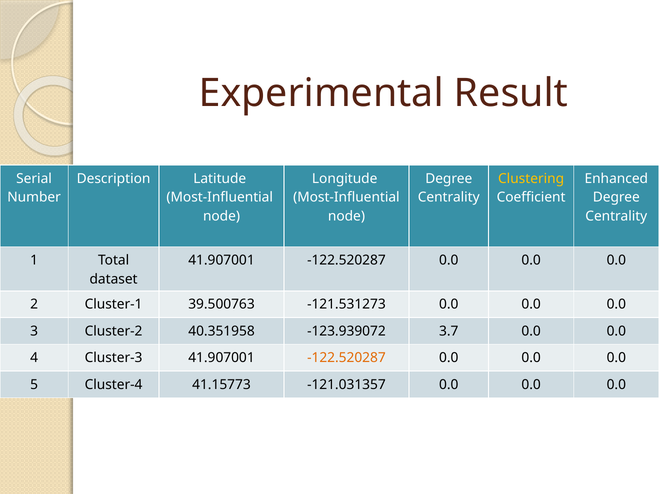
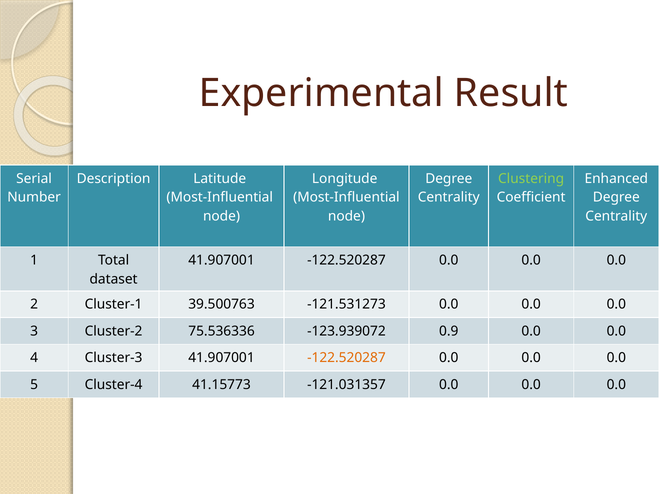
Clustering colour: yellow -> light green (531, 179)
40.351958: 40.351958 -> 75.536336 (222, 331)
3.7: 3.7 -> 0.9 (449, 331)
